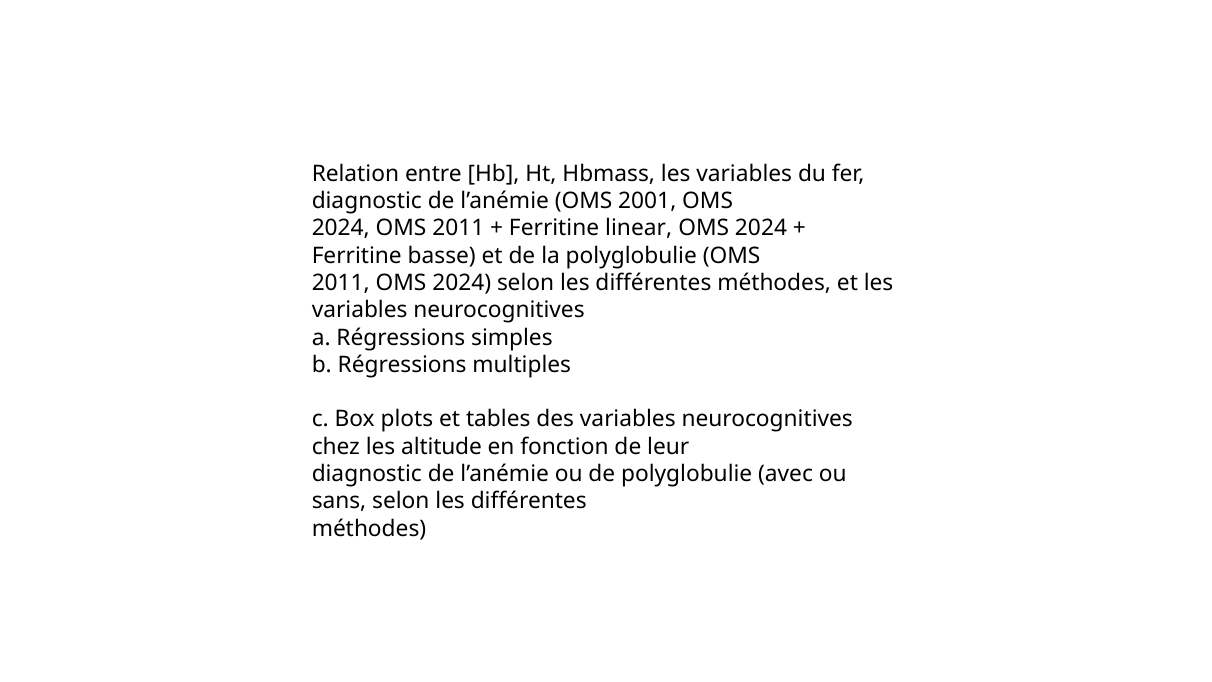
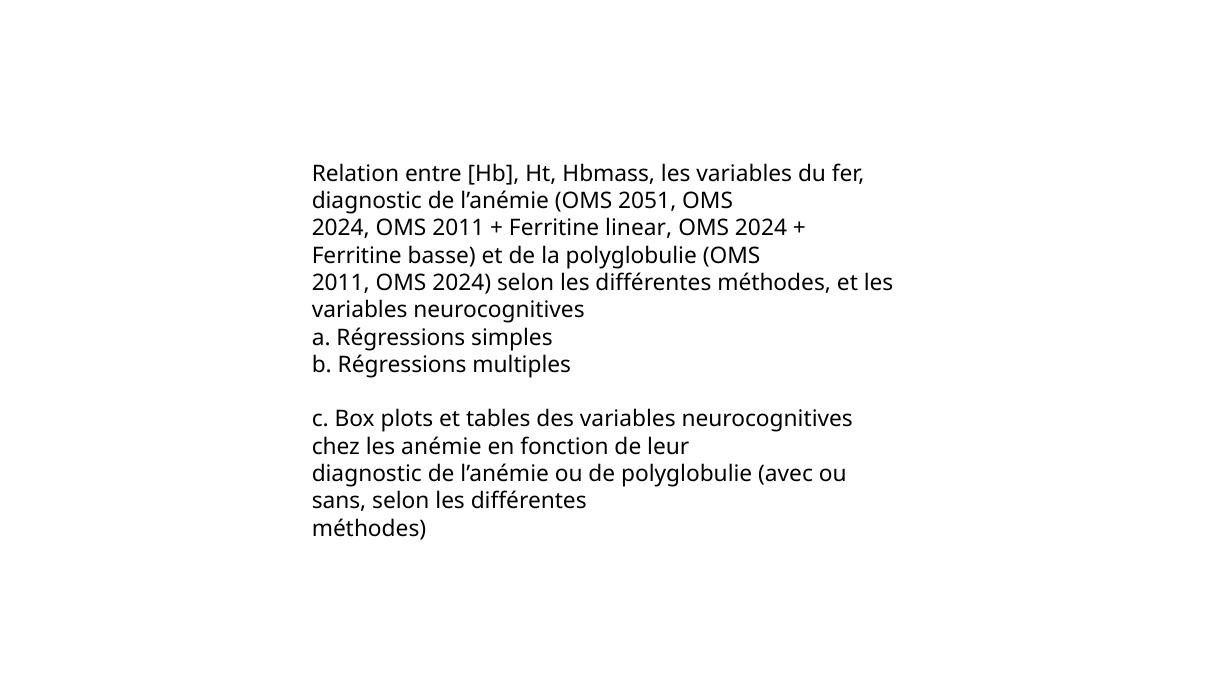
2001: 2001 -> 2051 (647, 201)
altitude: altitude -> anémie (441, 447)
